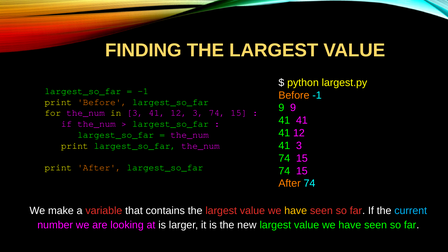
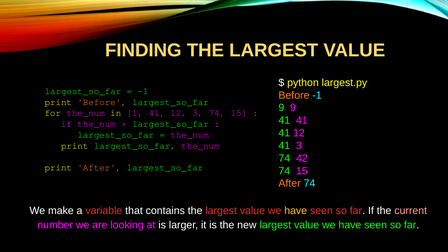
in 3: 3 -> 1 (135, 113)
15: 15 -> 42 (302, 158)
current colour: light blue -> pink (411, 211)
